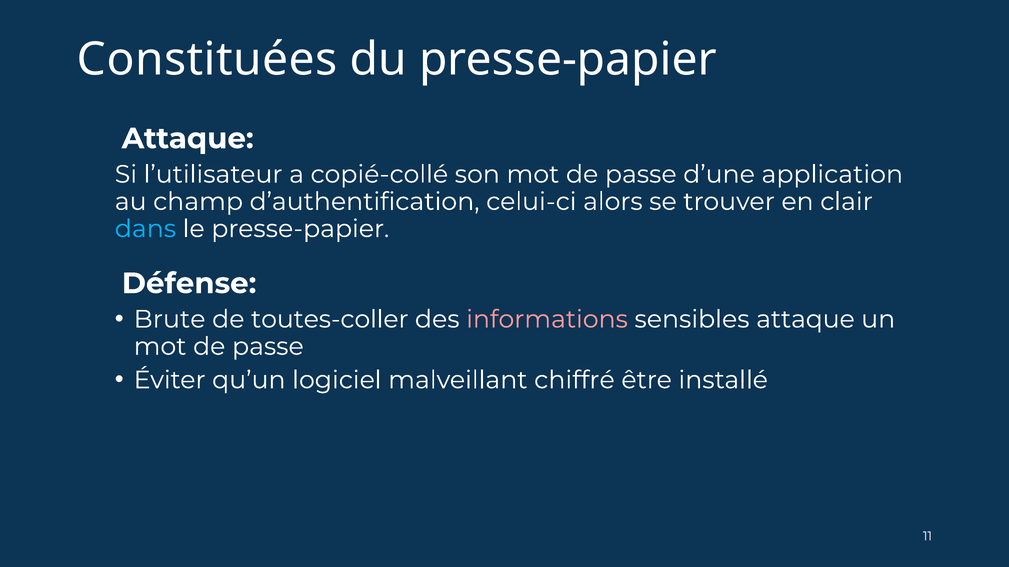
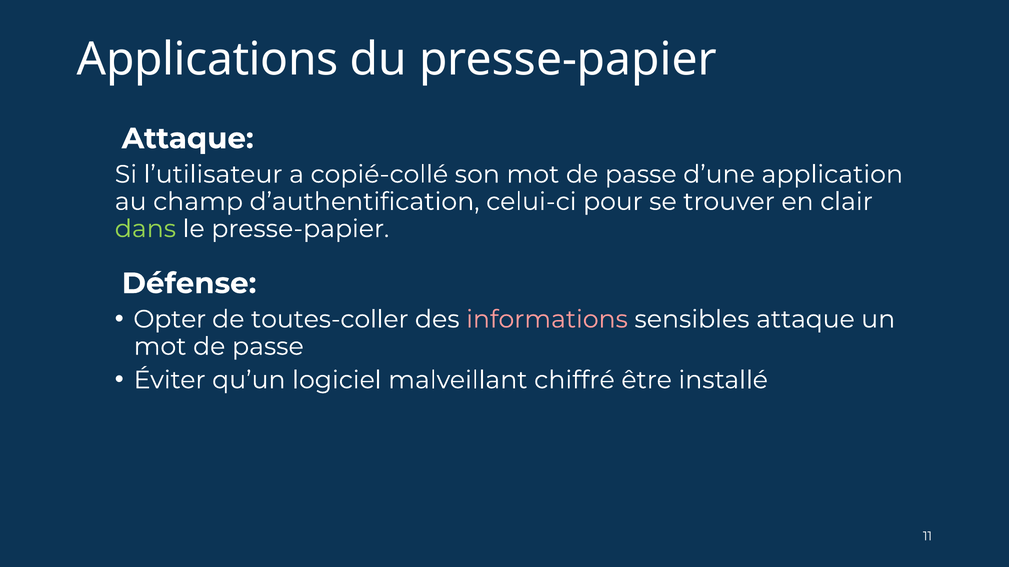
Constituées: Constituées -> Applications (208, 60)
alors: alors -> pour (613, 202)
dans colour: light blue -> light green (145, 229)
Brute: Brute -> Opter (170, 320)
